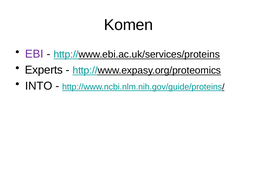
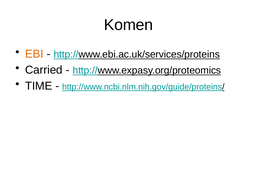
EBI colour: purple -> orange (34, 54)
Experts: Experts -> Carried (44, 70)
INTO: INTO -> TIME (39, 86)
